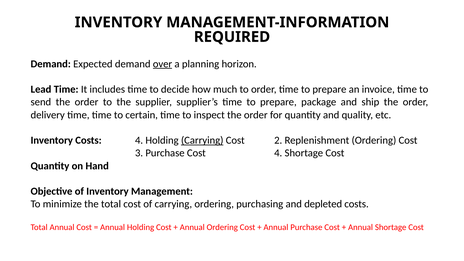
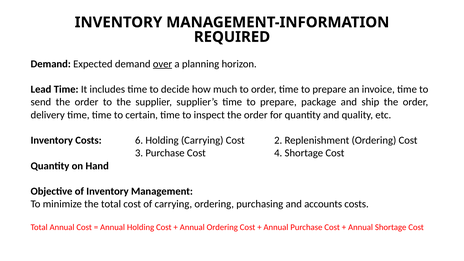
Costs 4: 4 -> 6 (139, 140)
Carrying underline: present -> none (202, 140)
depleted: depleted -> accounts (323, 204)
